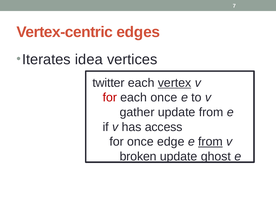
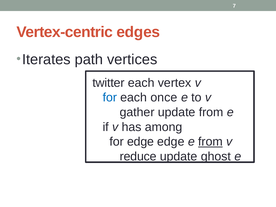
idea: idea -> path (89, 59)
vertex underline: present -> none (175, 83)
for colour: red -> blue (110, 98)
access: access -> among (164, 127)
for once: once -> edge (140, 142)
broken: broken -> reduce (138, 156)
